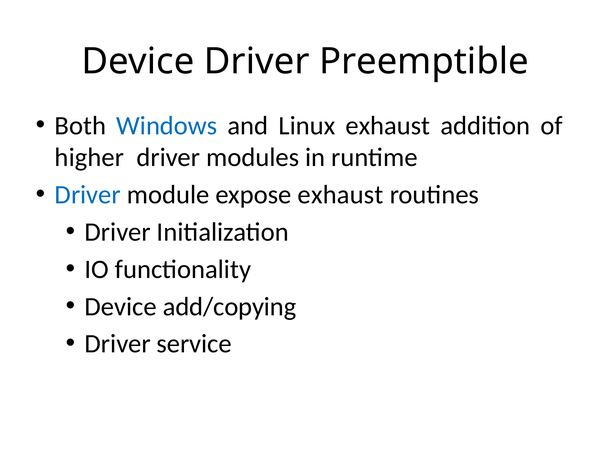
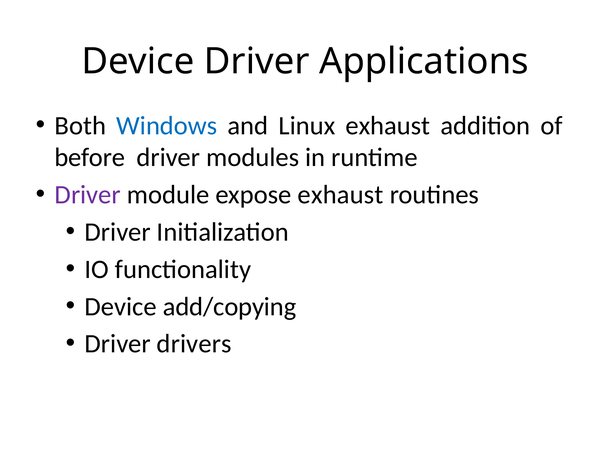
Preemptible: Preemptible -> Applications (424, 61)
higher: higher -> before (90, 158)
Driver colour: blue -> purple (88, 195)
service: service -> drivers (194, 344)
